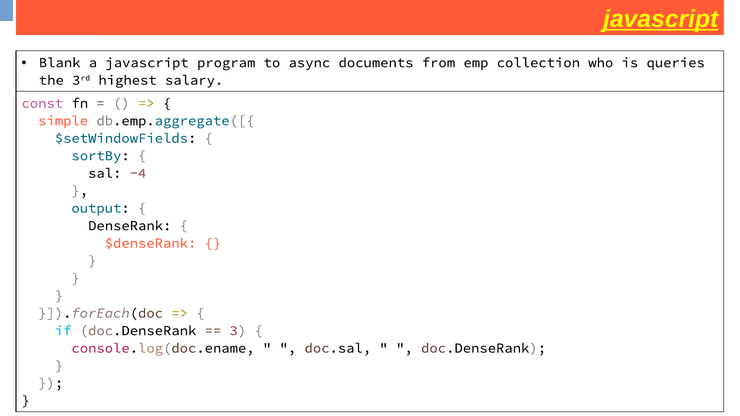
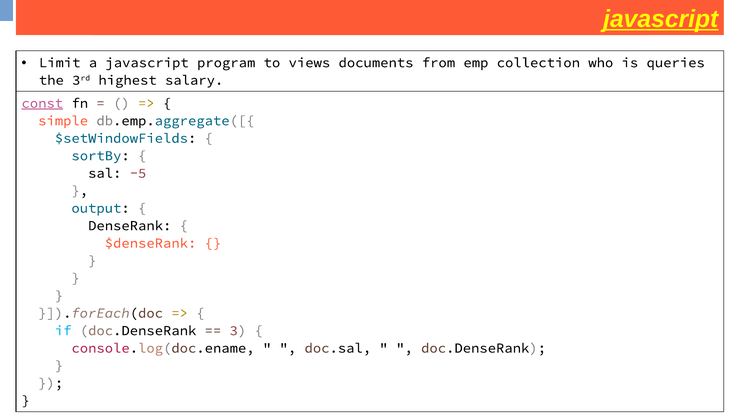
Blank: Blank -> Limit (60, 63)
async: async -> views (309, 63)
const underline: none -> present (42, 103)
-4: -4 -> -5 (138, 173)
